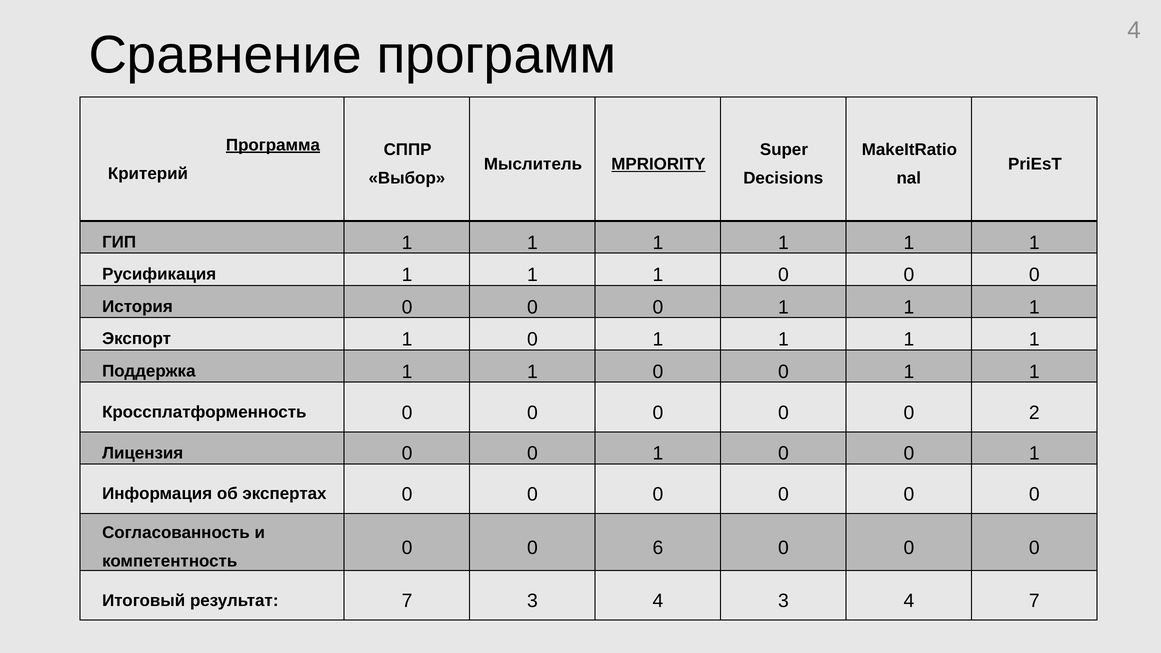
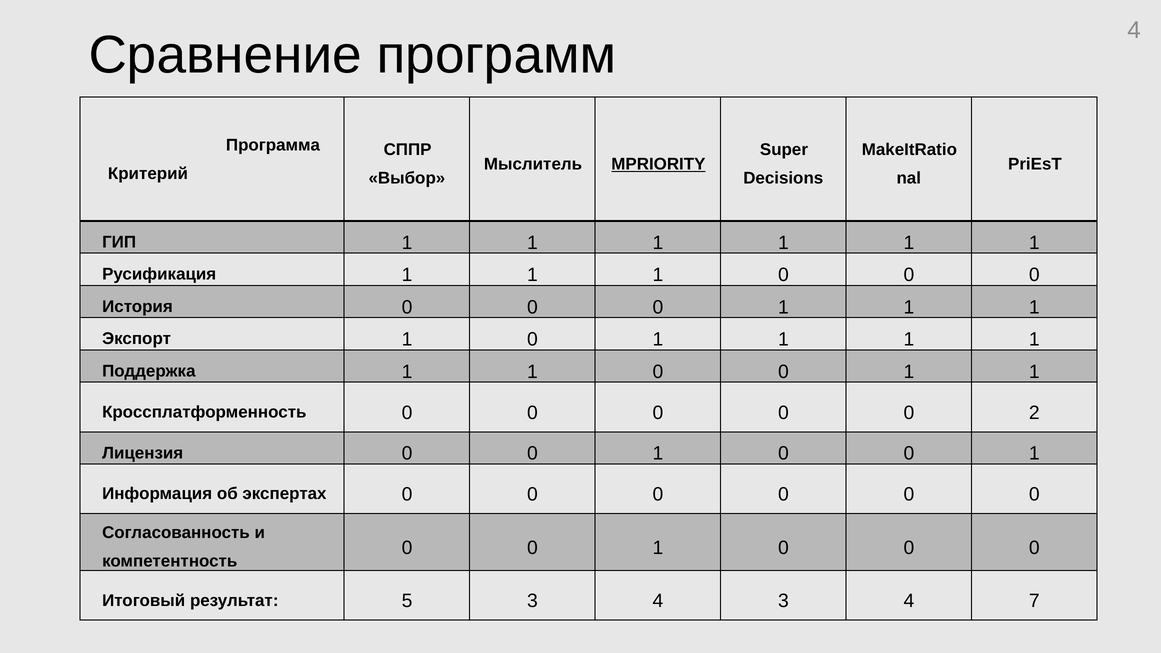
Программа underline: present -> none (273, 145)
6: 6 -> 1 (658, 548)
результат 7: 7 -> 5 (407, 601)
